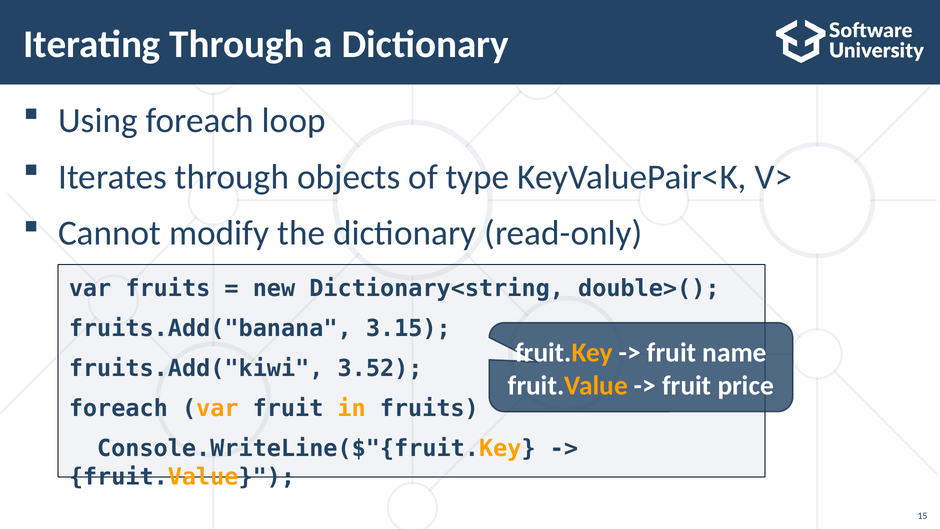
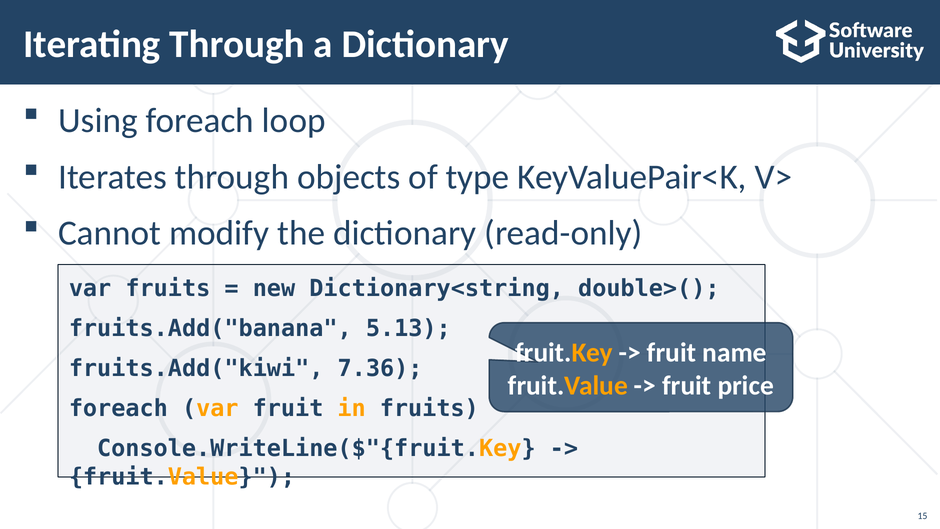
3.15: 3.15 -> 5.13 (408, 328)
3.52: 3.52 -> 7.36 (380, 368)
